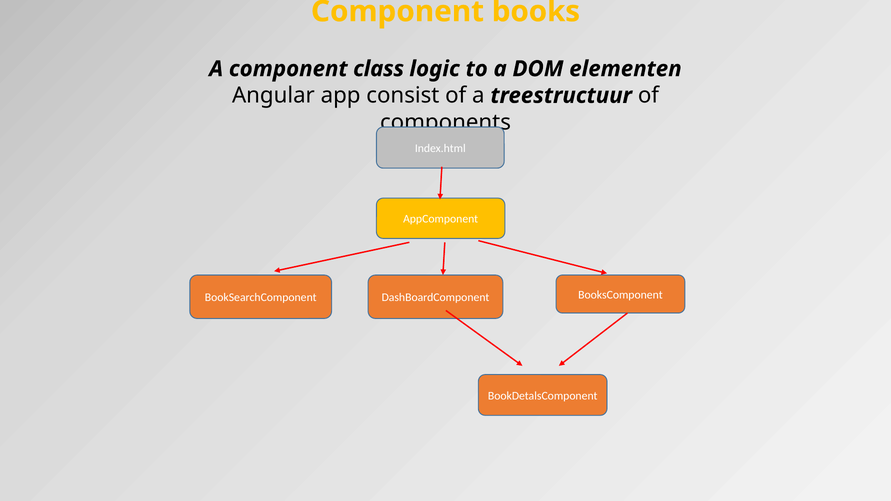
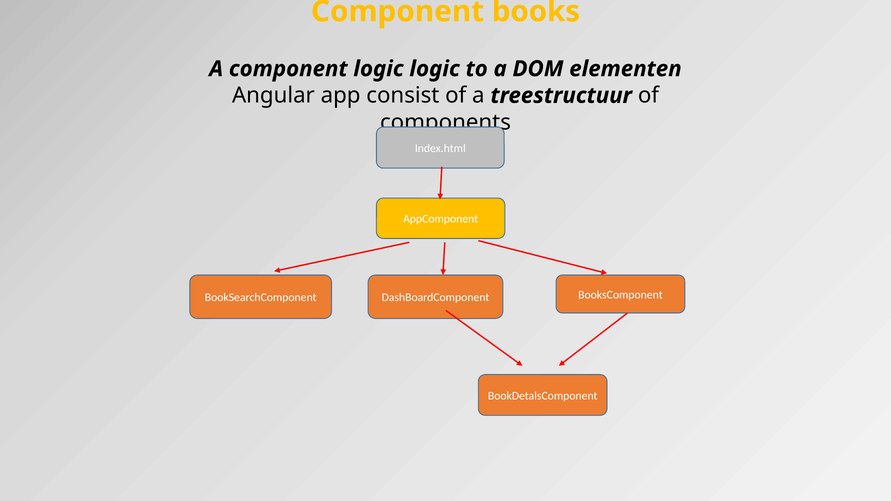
component class: class -> logic (379, 69)
